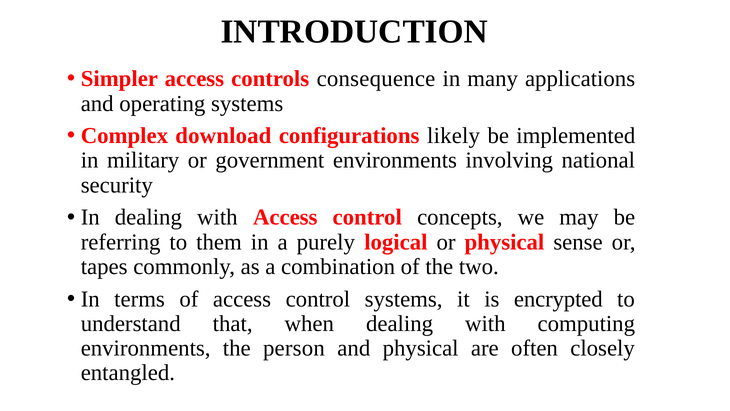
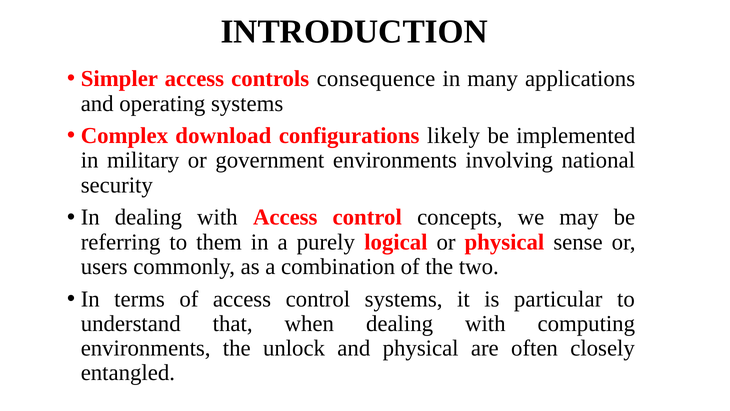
tapes: tapes -> users (104, 266)
encrypted: encrypted -> particular (558, 299)
person: person -> unlock (294, 348)
